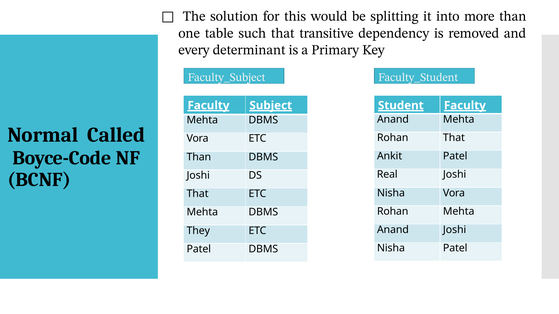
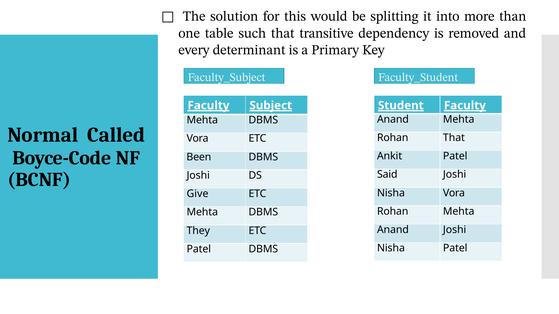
Than: Than -> Been (199, 157)
Real: Real -> Said (387, 175)
That: That -> Give (198, 194)
